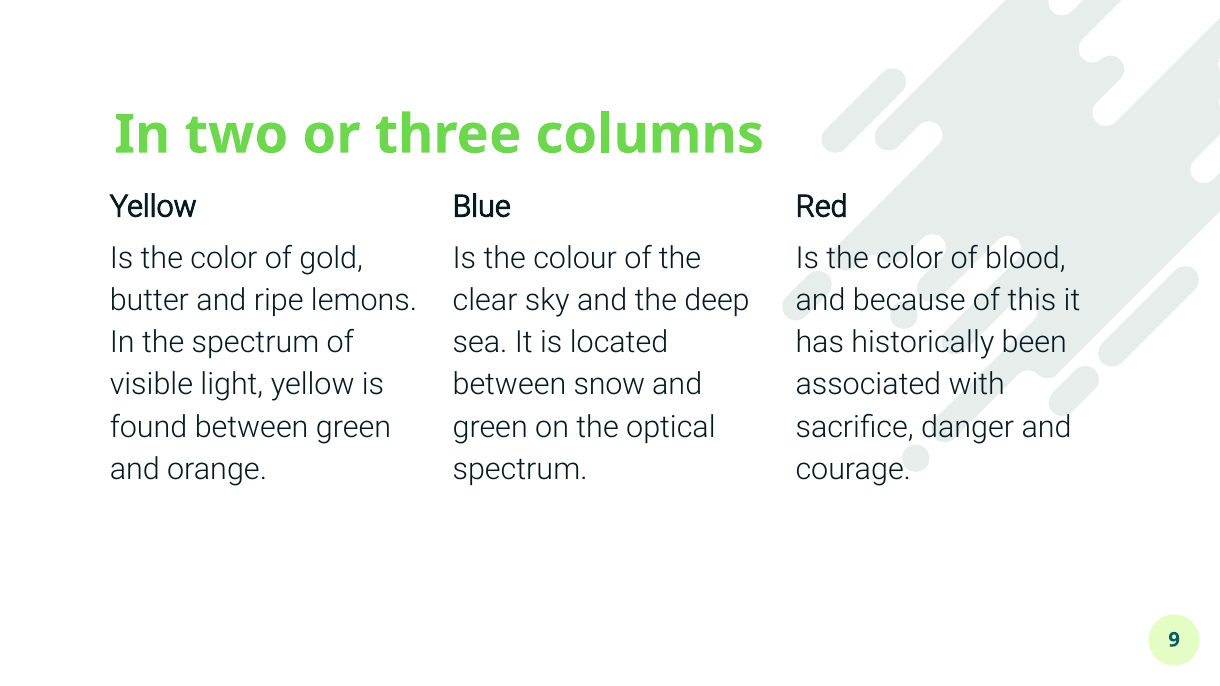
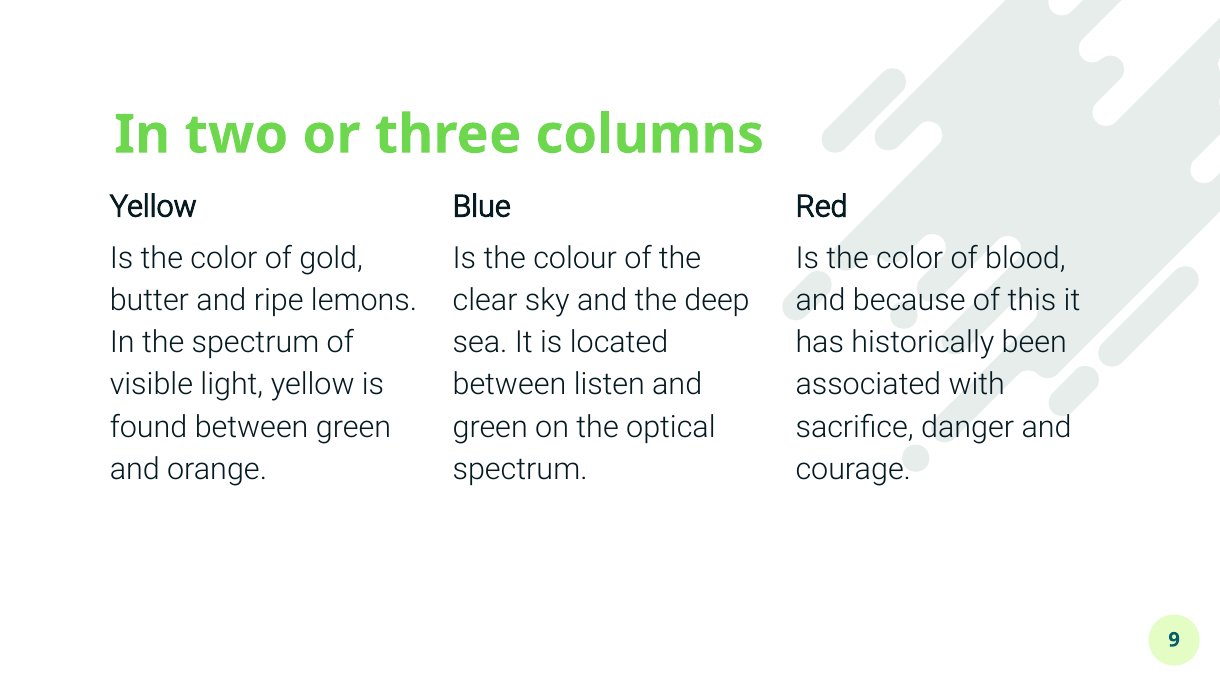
snow: snow -> listen (609, 385)
